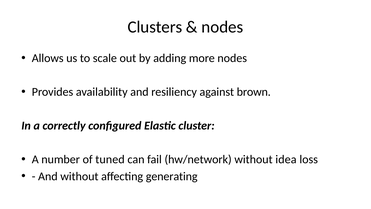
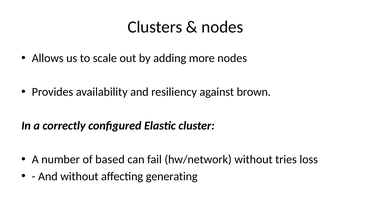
tuned: tuned -> based (110, 159)
idea: idea -> tries (286, 159)
